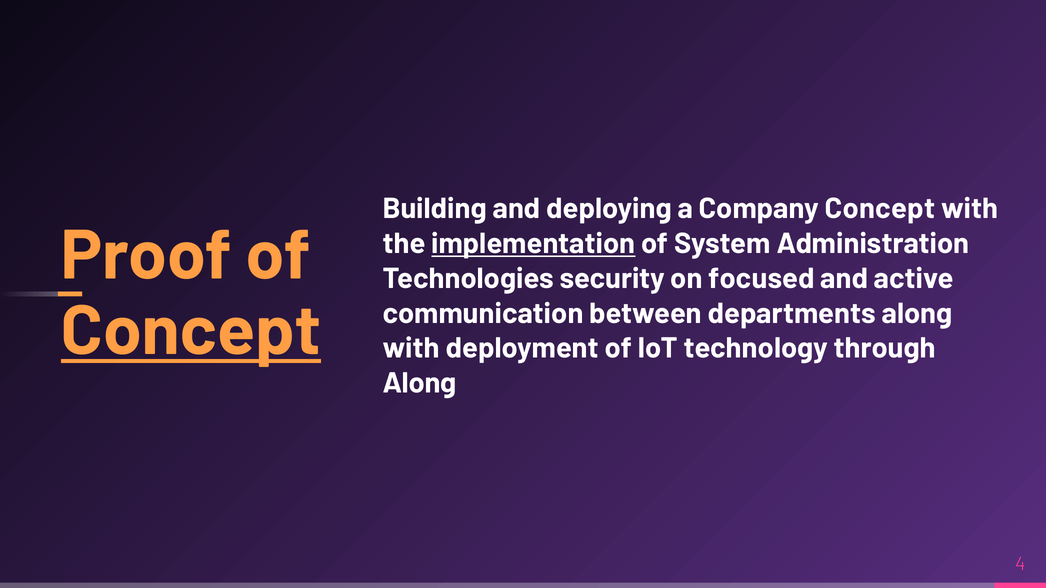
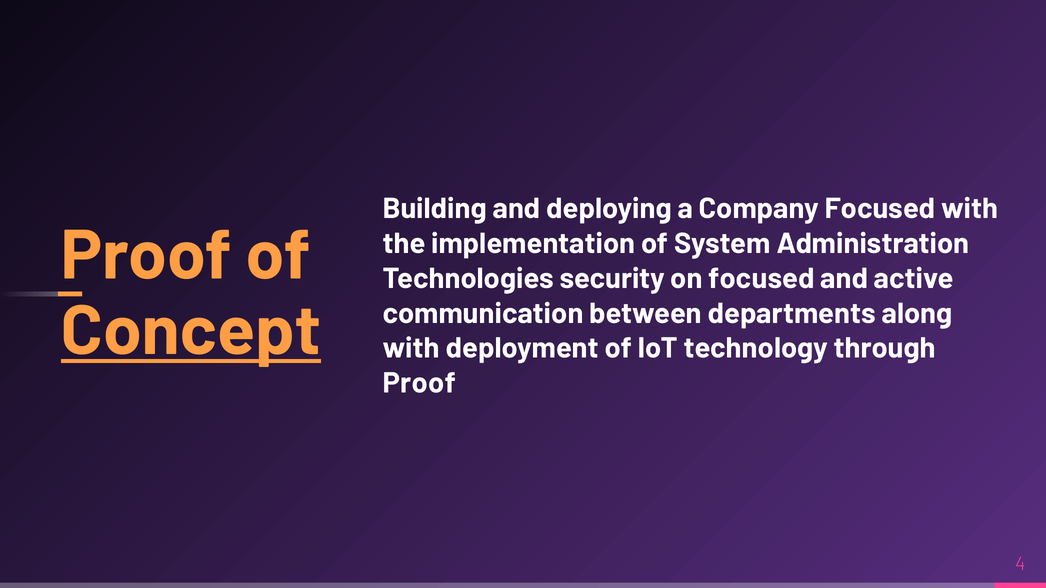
Company Concept: Concept -> Focused (880, 209)
implementation underline: present -> none (533, 244)
Along: Along -> Proof (419, 383)
